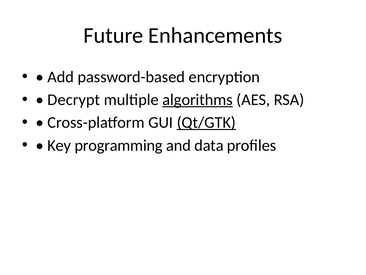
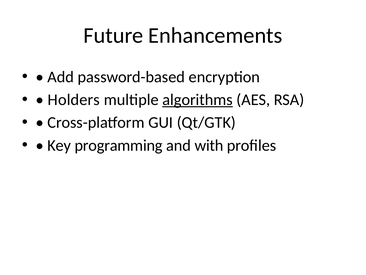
Decrypt: Decrypt -> Holders (74, 100)
Qt/GTK underline: present -> none (206, 122)
data: data -> with (209, 145)
